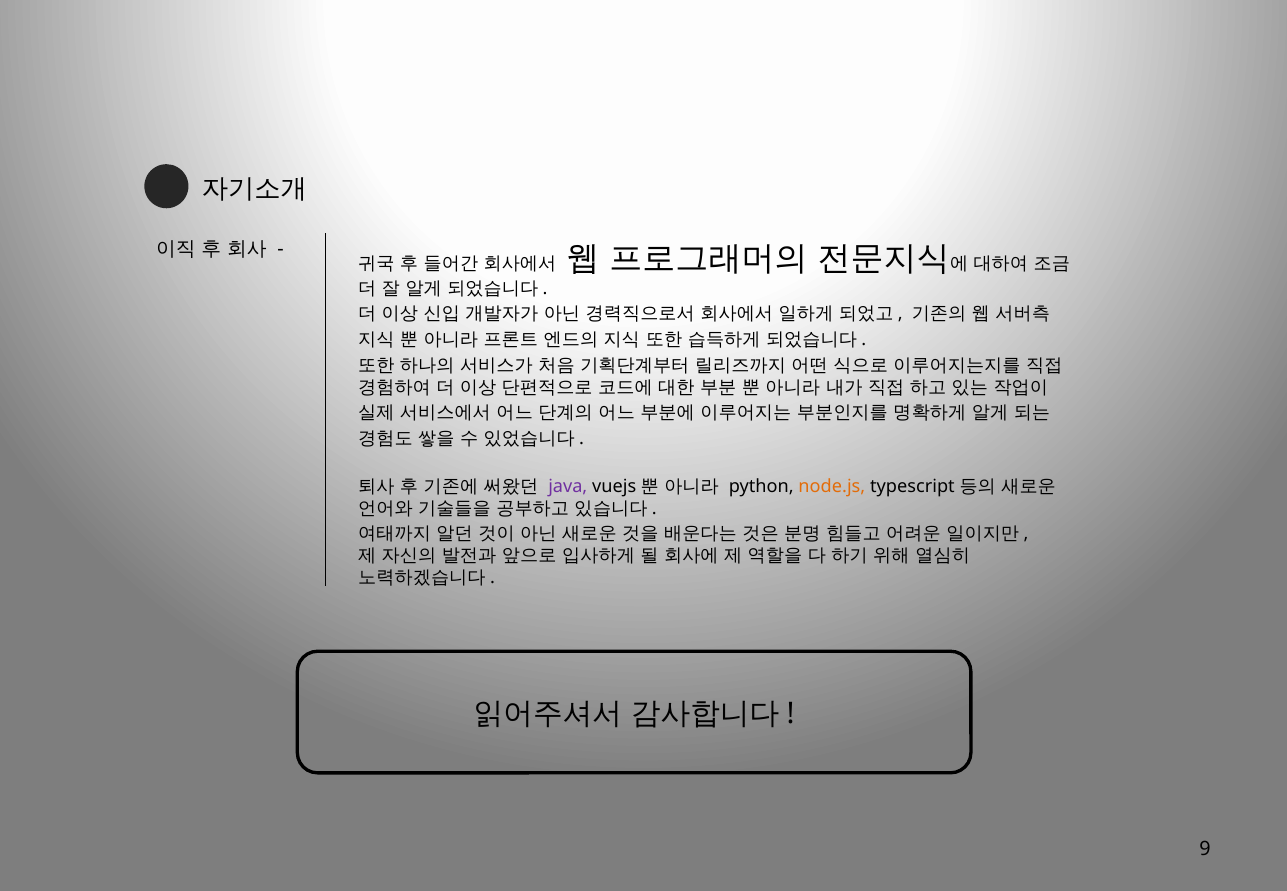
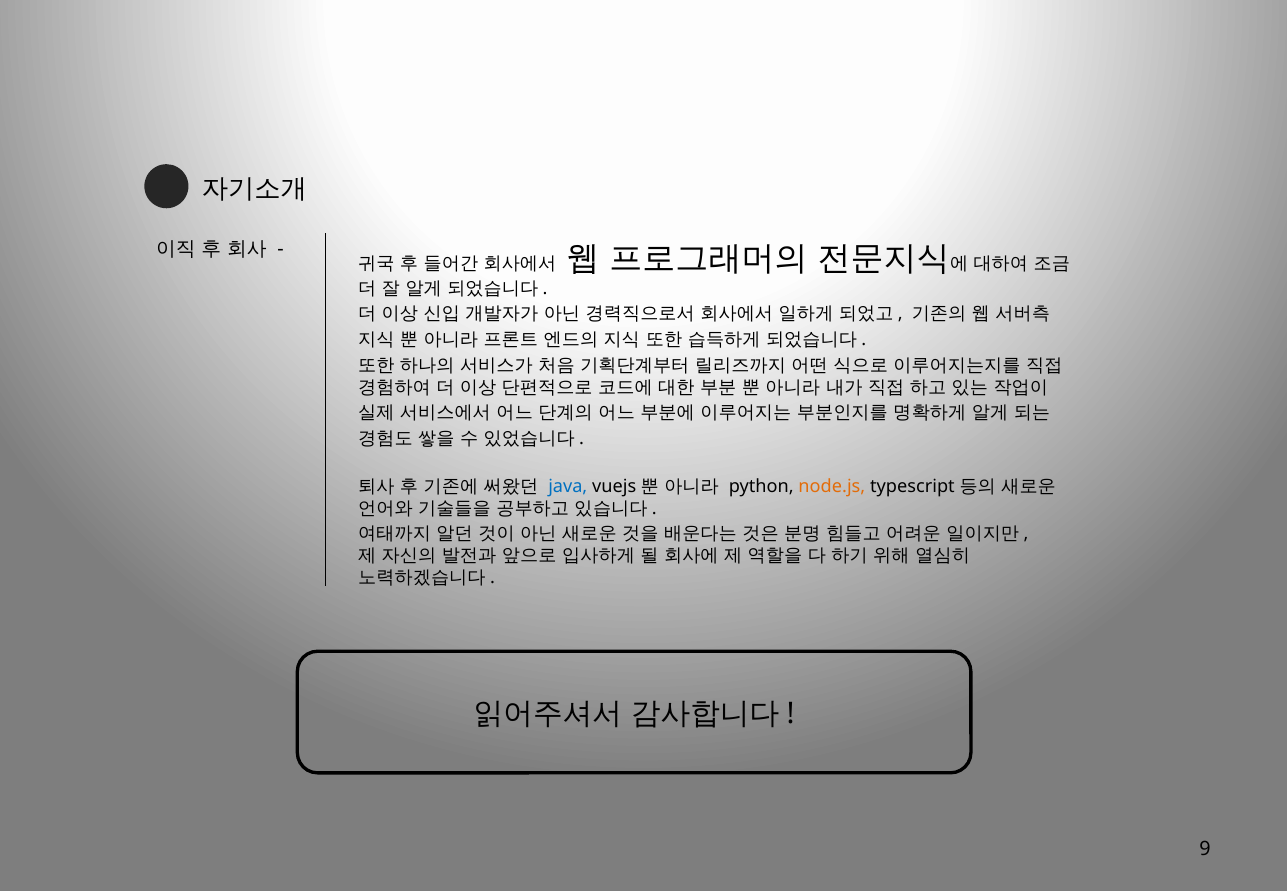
java colour: purple -> blue (568, 486)
